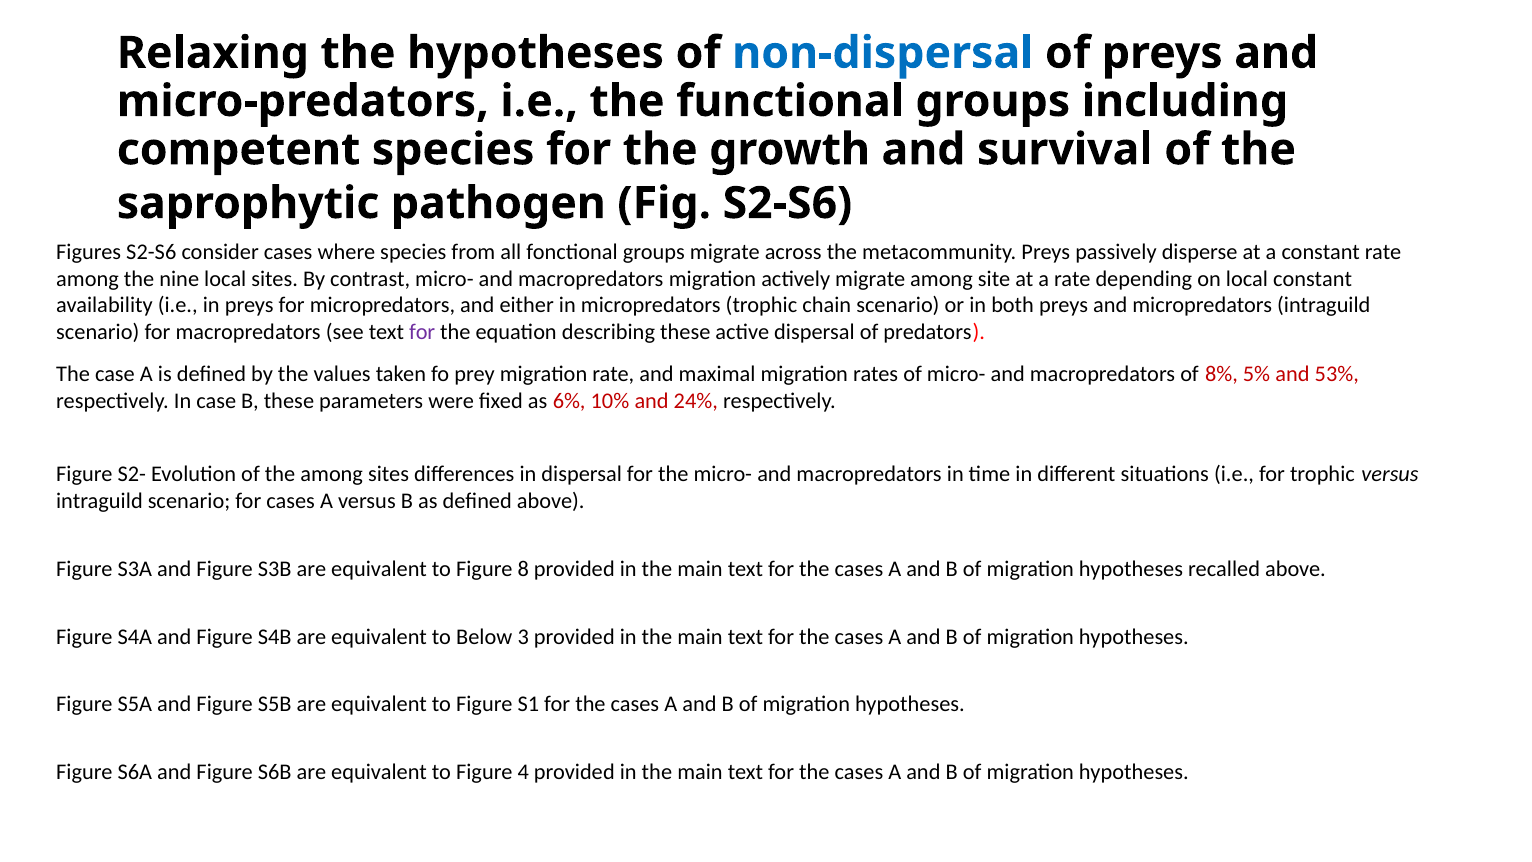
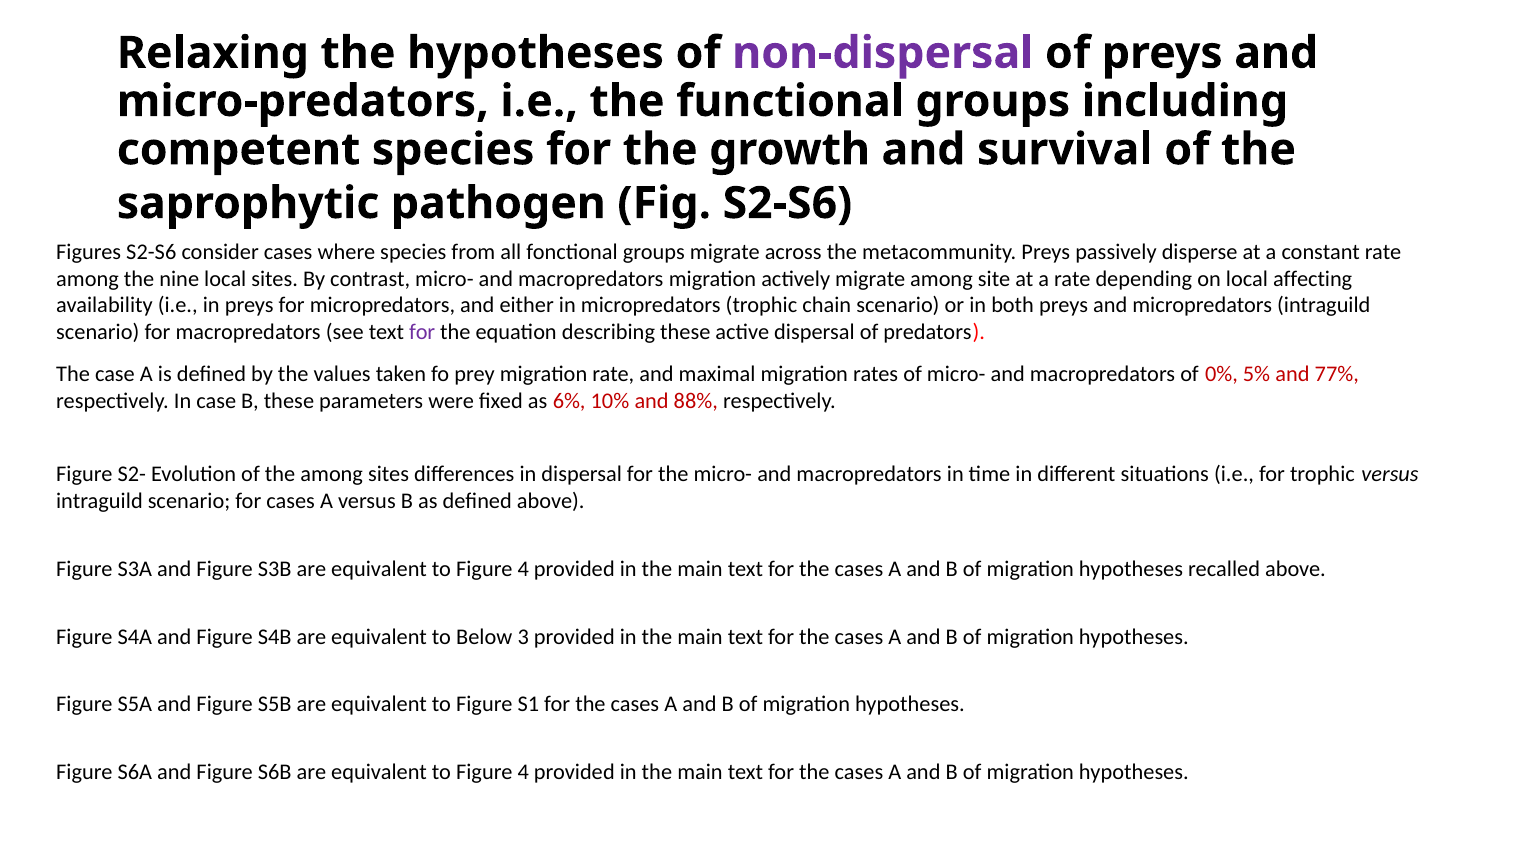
non-dispersal colour: blue -> purple (883, 53)
local constant: constant -> affecting (1313, 279)
8%: 8% -> 0% (1221, 374)
53%: 53% -> 77% (1337, 374)
24%: 24% -> 88% (696, 401)
8: 8 -> 4 (523, 569)
